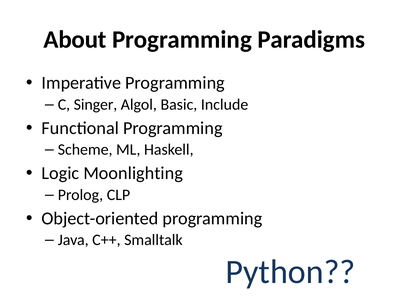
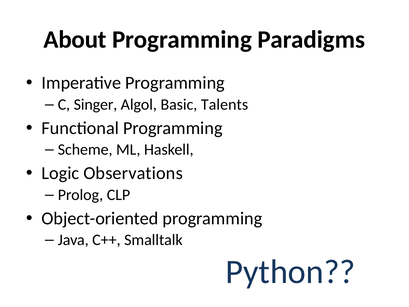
Include: Include -> Talents (225, 104)
Moonlighting: Moonlighting -> Observations (133, 173)
